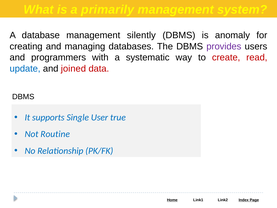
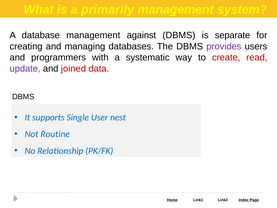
silently: silently -> against (141, 35)
anomaly: anomaly -> separate (233, 35)
update colour: blue -> purple (25, 68)
true: true -> nest (118, 117)
